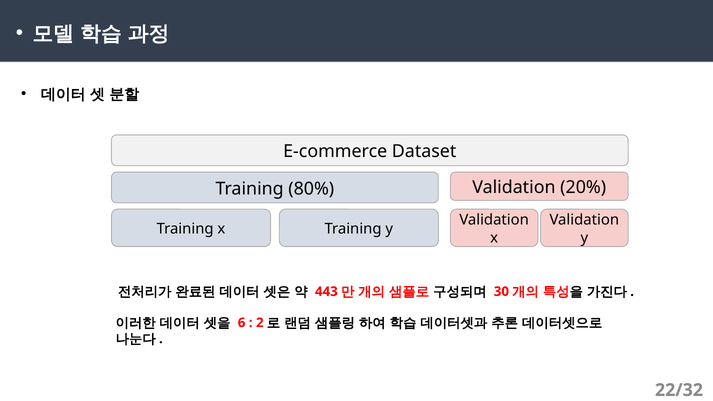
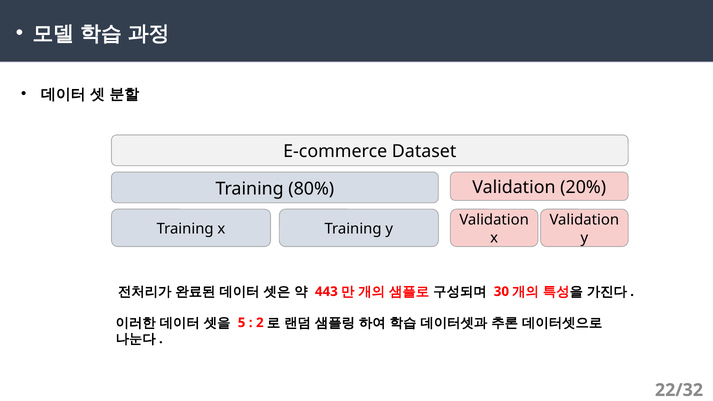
6: 6 -> 5 (242, 323)
